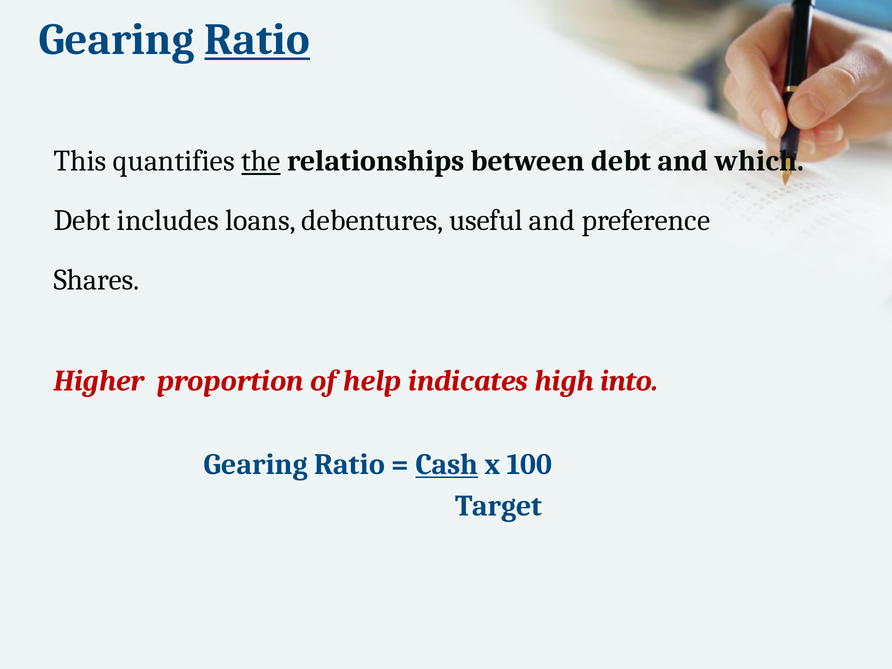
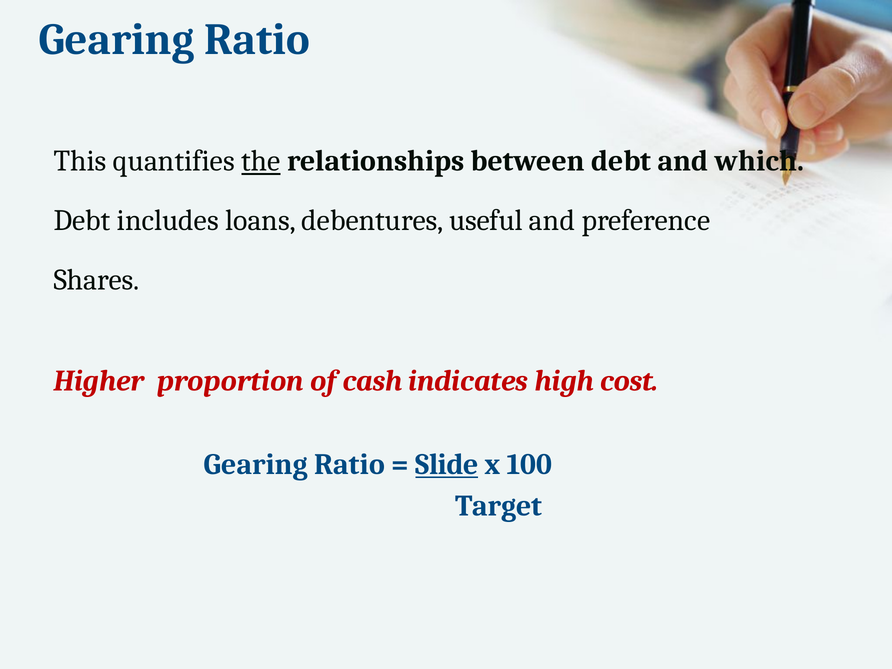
Ratio underline: present -> none (257, 40)
help: help -> cash (373, 381)
into: into -> cost (629, 381)
Cash: Cash -> Slide (447, 464)
